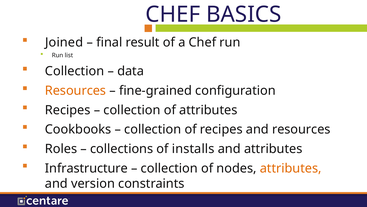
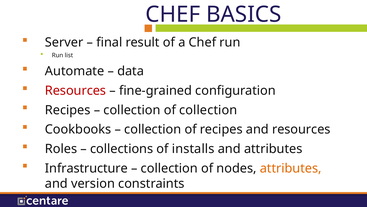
Joined: Joined -> Server (64, 42)
Collection: Collection -> Automate (75, 71)
Resources colour: orange -> red (76, 90)
of attributes: attributes -> collection (208, 110)
